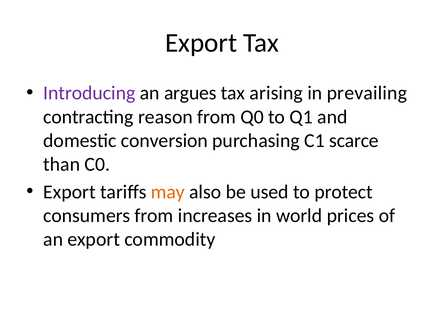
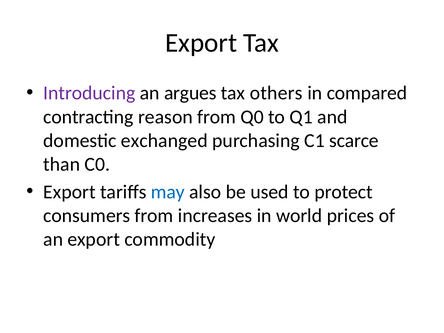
arising: arising -> others (276, 93)
prevailing: prevailing -> compared (367, 93)
conversion: conversion -> exchanged (164, 141)
may colour: orange -> blue (168, 192)
